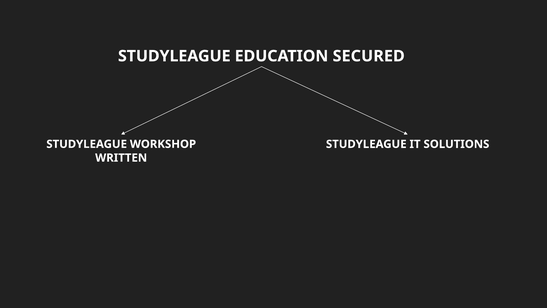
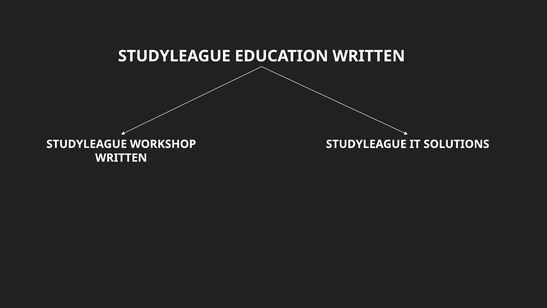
EDUCATION SECURED: SECURED -> WRITTEN (369, 56)
